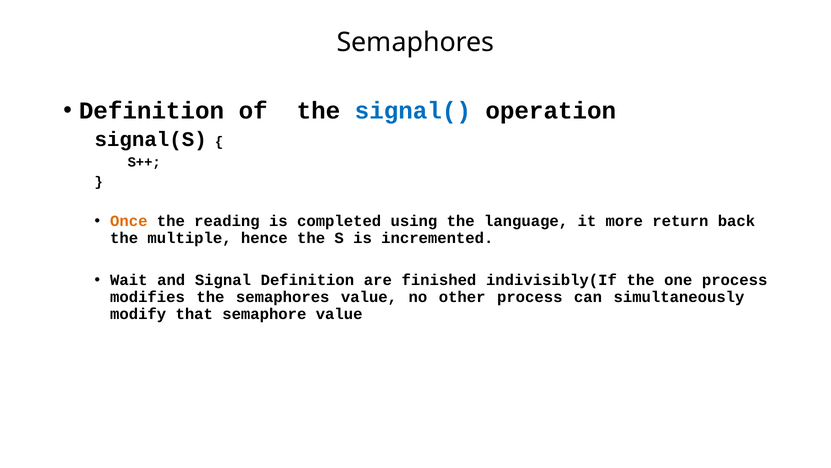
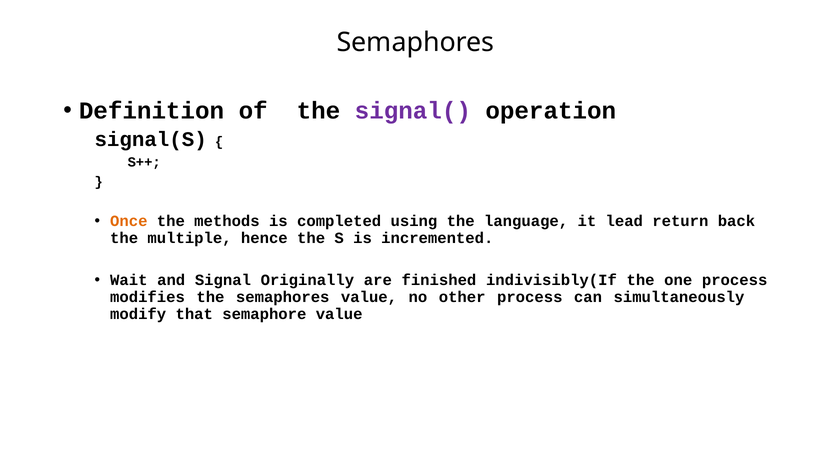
signal( colour: blue -> purple (413, 110)
reading: reading -> methods (227, 221)
more: more -> lead (624, 221)
Signal Definition: Definition -> Originally (307, 280)
